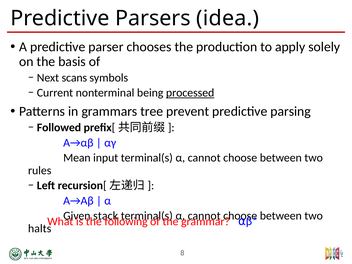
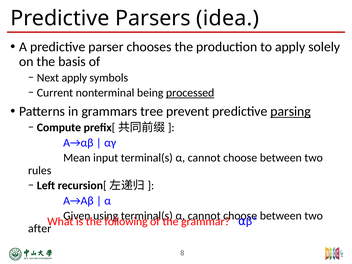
Next scans: scans -> apply (74, 78)
parsing underline: none -> present (291, 111)
Followed: Followed -> Compute (59, 128)
stack: stack -> using (106, 216)
halts: halts -> after (40, 228)
